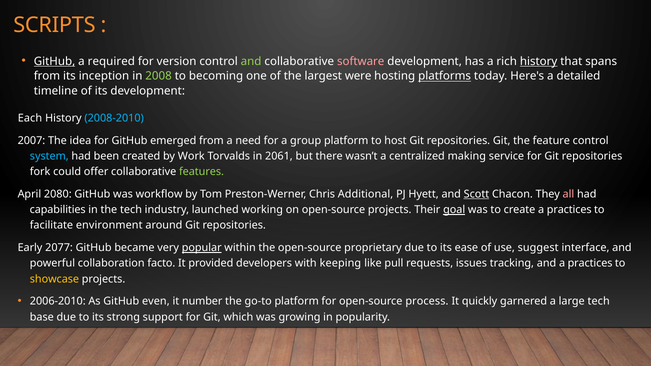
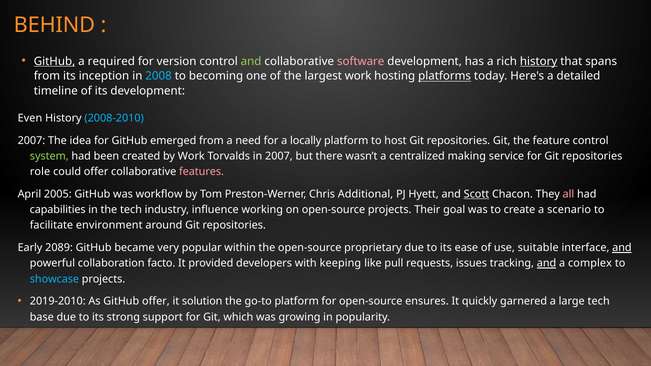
SCRIPTS: SCRIPTS -> BEHIND (54, 25)
2008 colour: light green -> light blue (159, 76)
largest were: were -> work (358, 76)
Each: Each -> Even (30, 118)
group: group -> locally (306, 141)
system colour: light blue -> light green (49, 156)
in 2061: 2061 -> 2007 (279, 156)
fork: fork -> role (40, 172)
features colour: light green -> pink (202, 172)
2080: 2080 -> 2005 (58, 194)
launched: launched -> influence (215, 210)
goal underline: present -> none (454, 210)
create a practices: practices -> scenario (569, 210)
2077: 2077 -> 2089 (59, 248)
popular underline: present -> none (202, 248)
suggest: suggest -> suitable (538, 248)
and underline: none -> present (622, 248)
and underline: none -> present (547, 264)
practices: practices -> complex (590, 264)
showcase colour: yellow -> light blue (54, 279)
2006-2010: 2006-2010 -> 2019-2010 (58, 302)
GitHub even: even -> offer (156, 302)
number: number -> solution (202, 302)
process: process -> ensures (427, 302)
